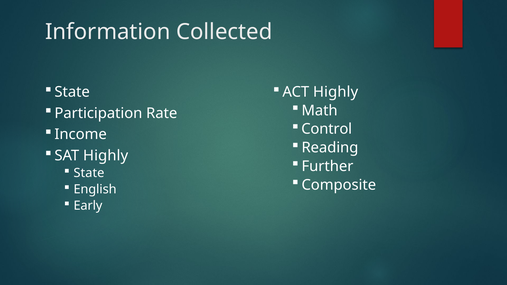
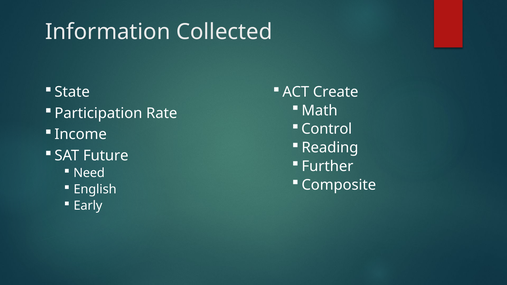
ACT Highly: Highly -> Create (336, 92)
SAT Highly: Highly -> Future (106, 156)
State: State -> Need (89, 173)
